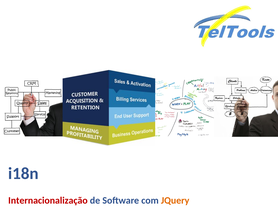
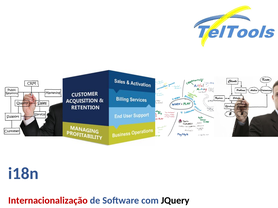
JQuery colour: orange -> black (175, 201)
